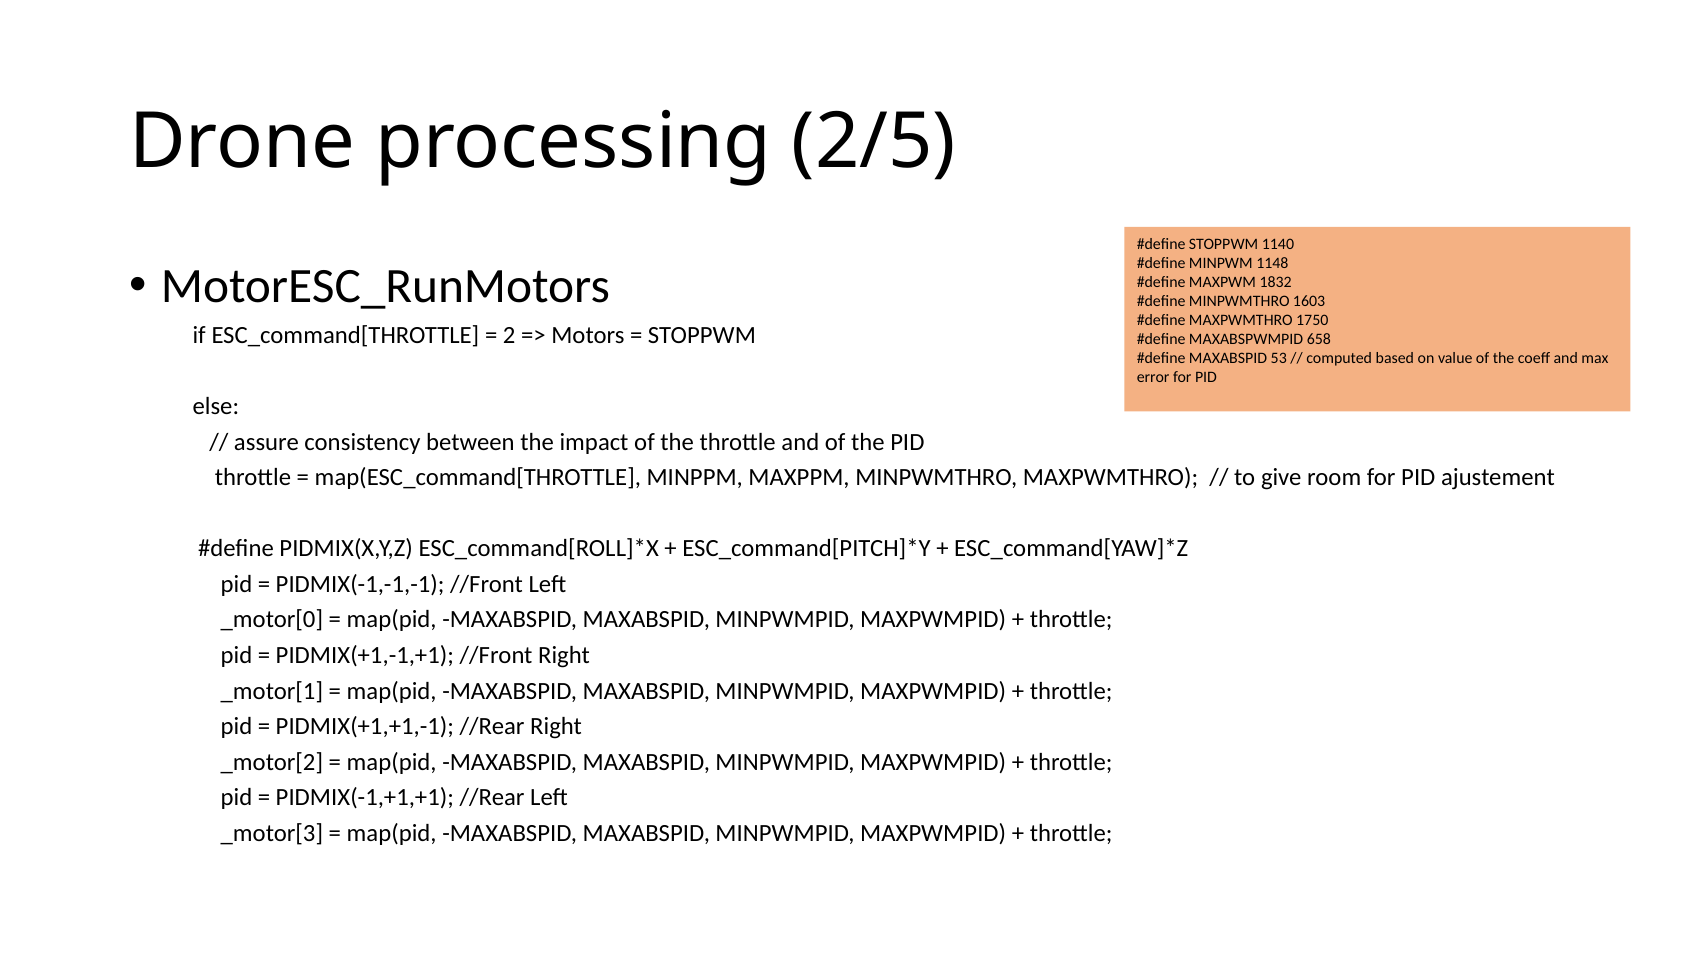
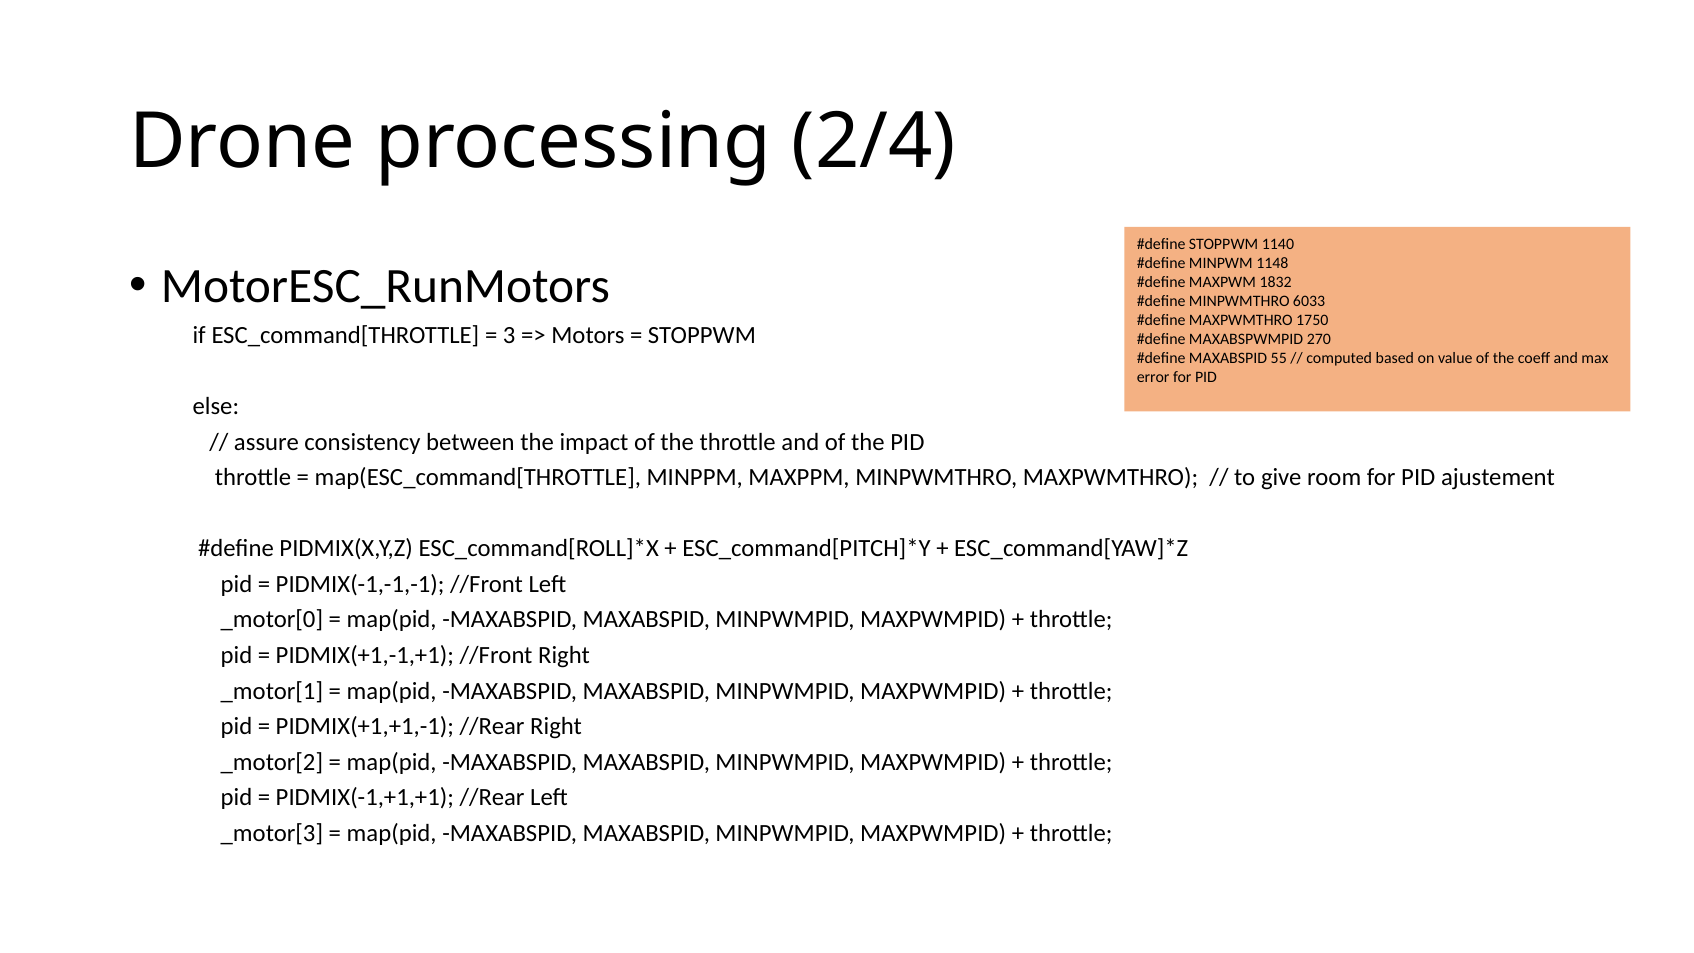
2/5: 2/5 -> 2/4 (874, 142)
1603: 1603 -> 6033 (1309, 301)
2: 2 -> 3 (509, 335)
658: 658 -> 270 (1319, 339)
53: 53 -> 55 (1279, 358)
